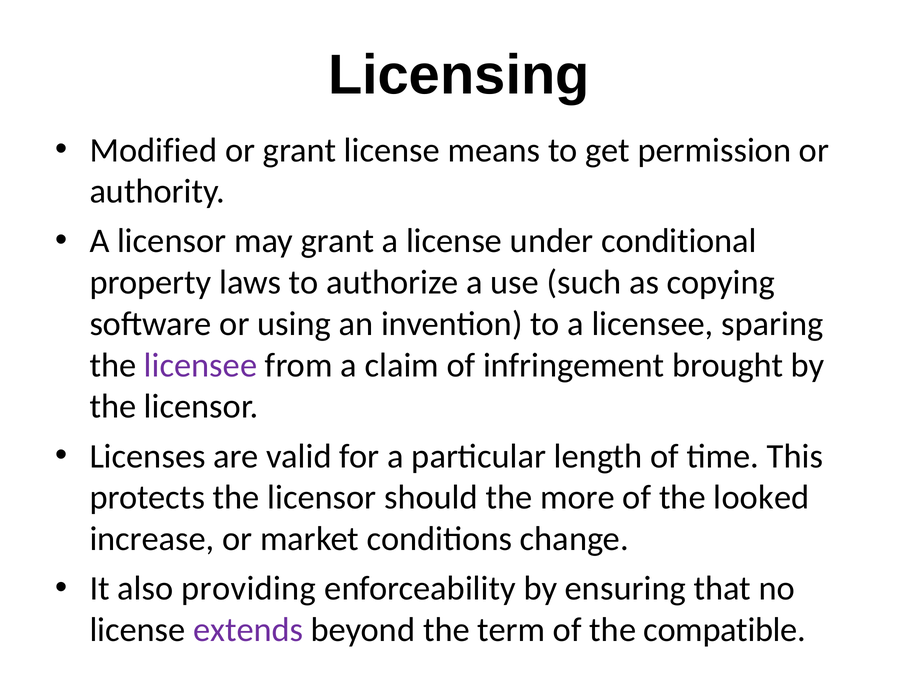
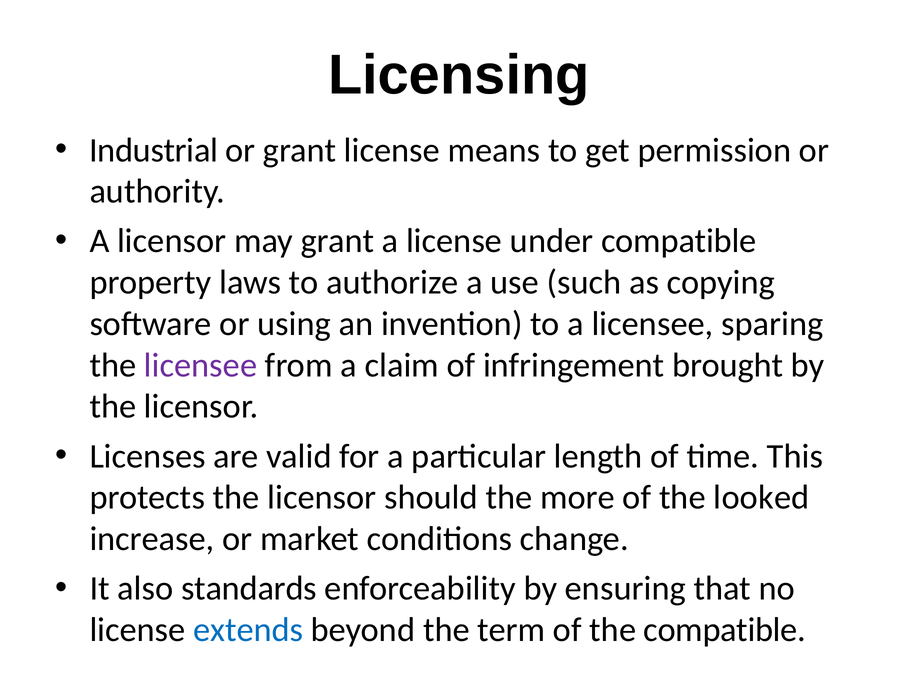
Modified: Modified -> Industrial (154, 150)
under conditional: conditional -> compatible (679, 241)
providing: providing -> standards (249, 588)
extends colour: purple -> blue (248, 629)
